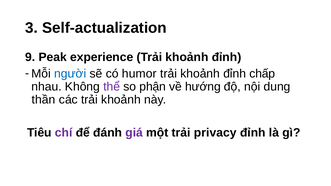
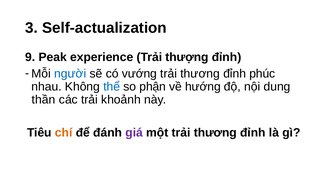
experience Trải khoảnh: khoảnh -> thượng (187, 57)
humor: humor -> vướng (139, 74)
khoảnh: khoảnh -> thương (200, 74)
chấp: chấp -> phúc (262, 74)
thể colour: purple -> blue (112, 87)
chí colour: purple -> orange (64, 133)
một trải privacy: privacy -> thương (215, 133)
